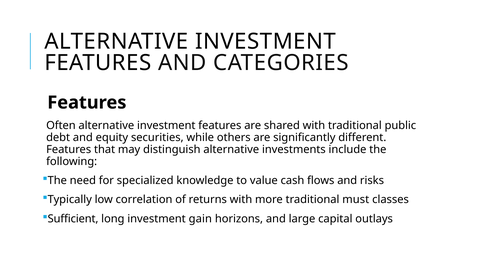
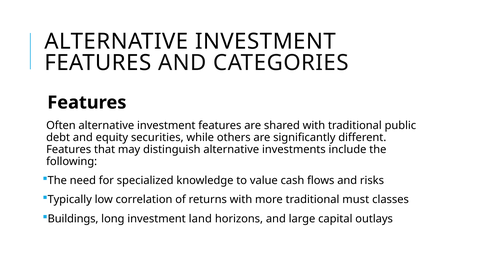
Sufficient: Sufficient -> Buildings (73, 219)
gain: gain -> land (200, 219)
